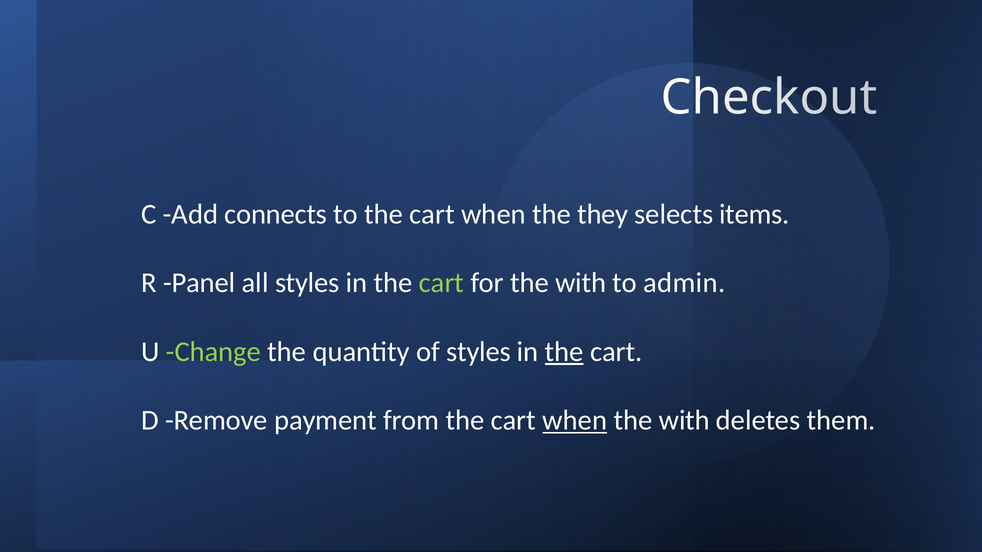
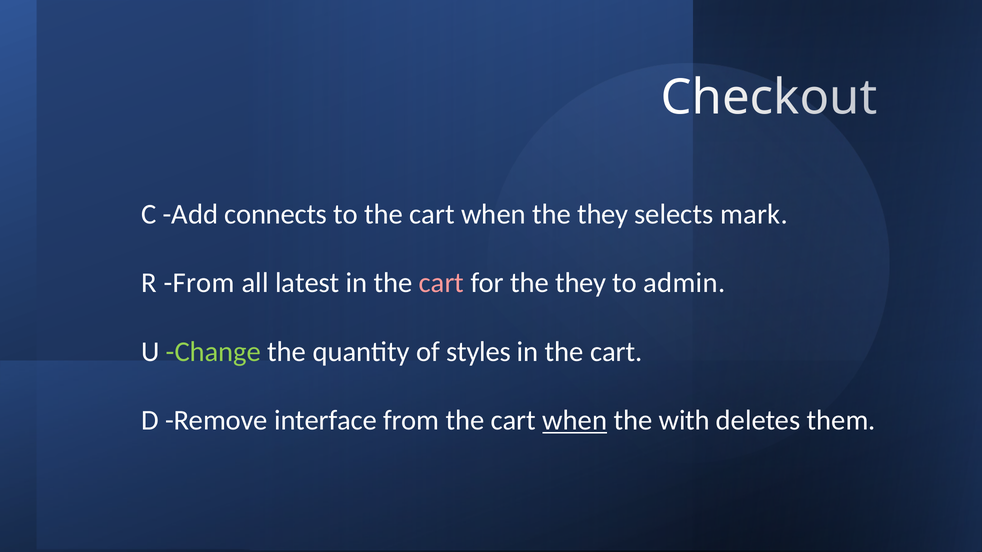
items: items -> mark (754, 214)
R Panel: Panel -> From (199, 283)
all styles: styles -> latest (307, 283)
cart colour: light green -> pink (441, 283)
for the with: with -> they (581, 283)
the underline: present -> none (564, 352)
payment: payment -> interface (326, 421)
